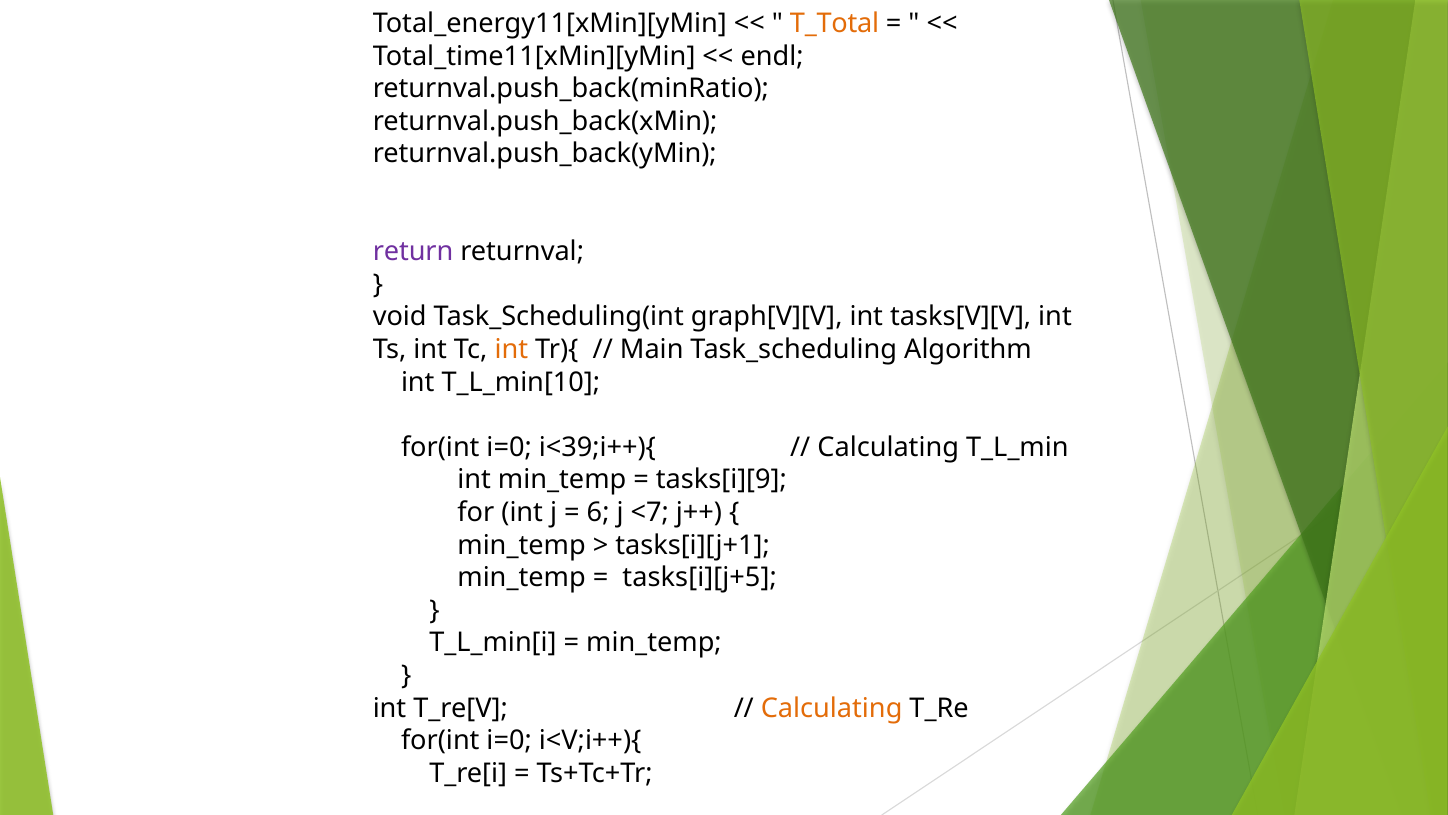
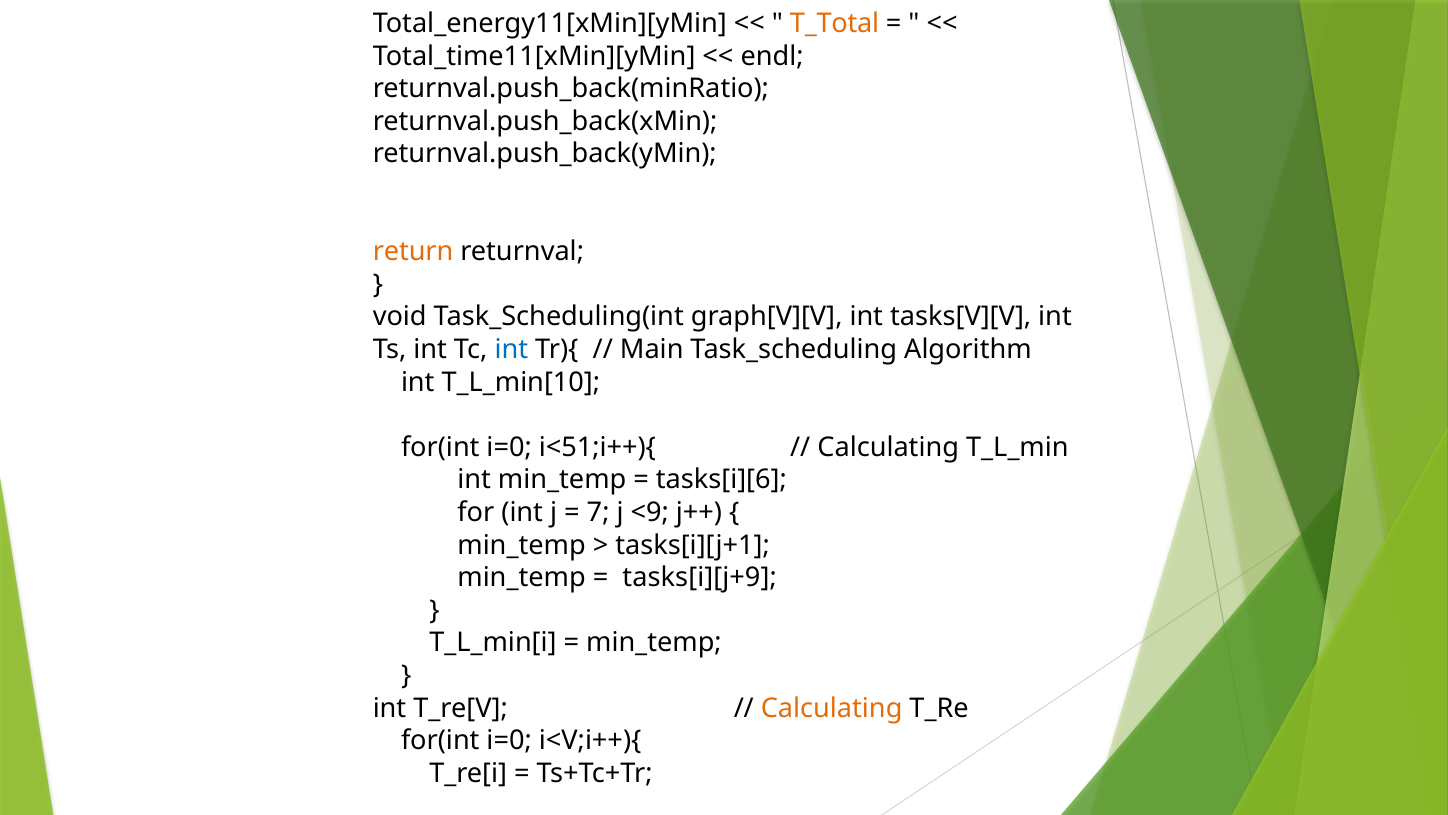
return colour: purple -> orange (413, 252)
int colour: orange -> blue (511, 349)
i<39;i++){: i<39;i++){ -> i<51;i++){ (597, 447)
tasks[i][9: tasks[i][9 -> tasks[i][6 (721, 480)
6: 6 -> 7 (598, 512)
<7: <7 -> <9 (650, 512)
tasks[i][j+5: tasks[i][j+5 -> tasks[i][j+9 (700, 577)
